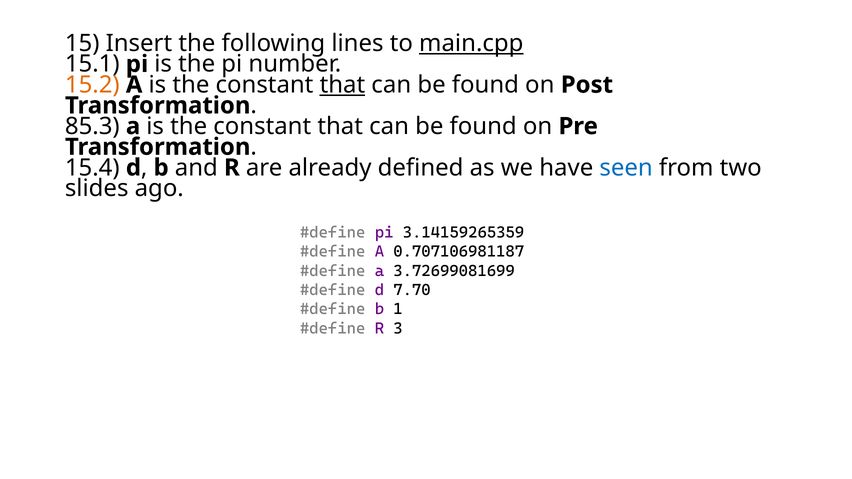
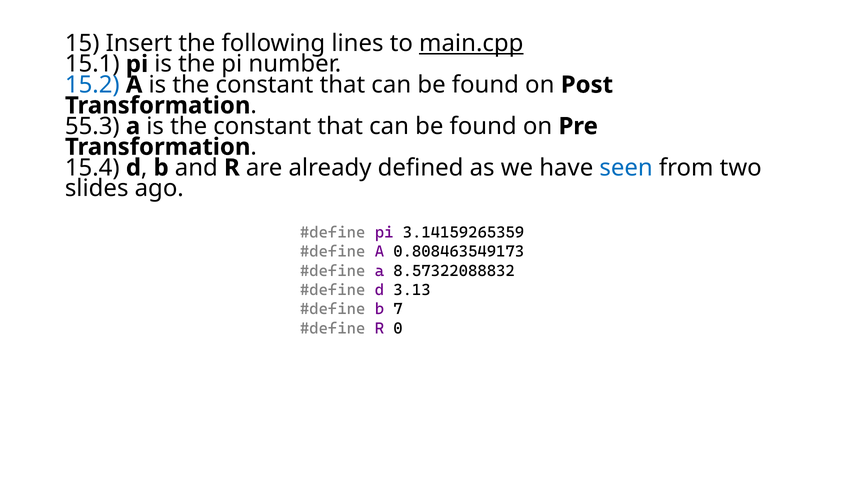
15.2 colour: orange -> blue (92, 85)
that underline: present -> none (342, 85)
85.3: 85.3 -> 55.3 (92, 126)
0.707106981187: 0.707106981187 -> 0.808463549173 (459, 252)
3.72699081699: 3.72699081699 -> 8.57322088832 (454, 271)
7.70: 7.70 -> 3.13 (412, 290)
1: 1 -> 7 (398, 309)
3: 3 -> 0 (398, 328)
